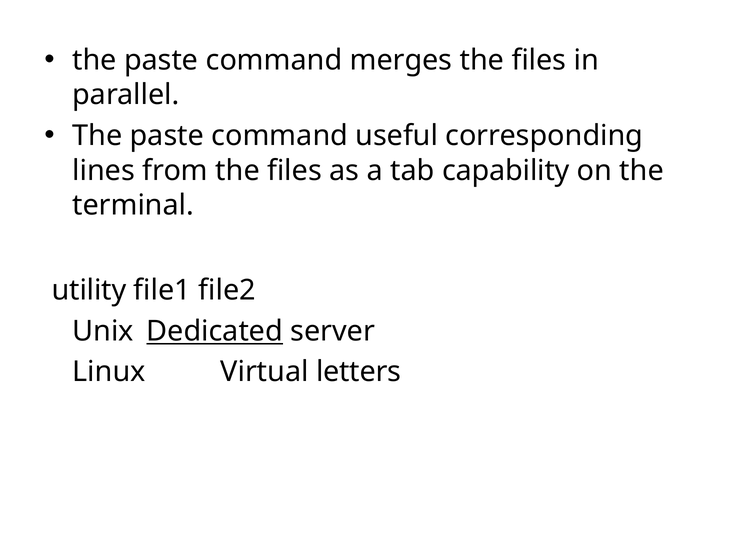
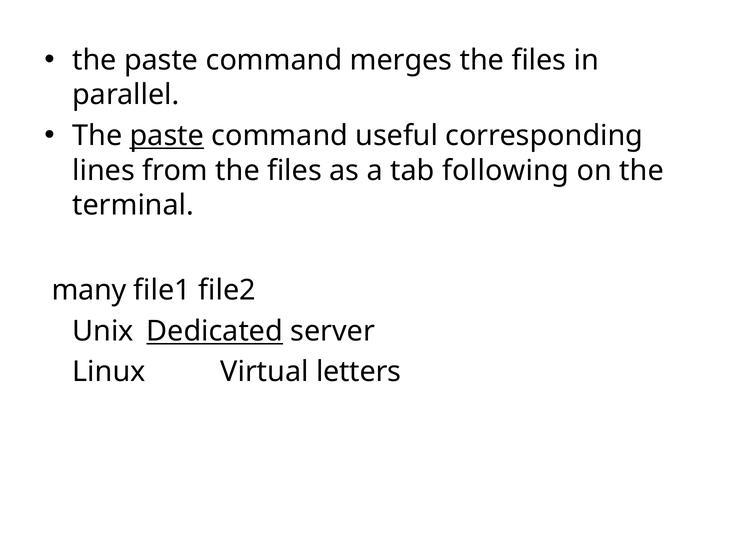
paste underline: none -> present (167, 136)
capability: capability -> following (506, 170)
utility: utility -> many (89, 290)
